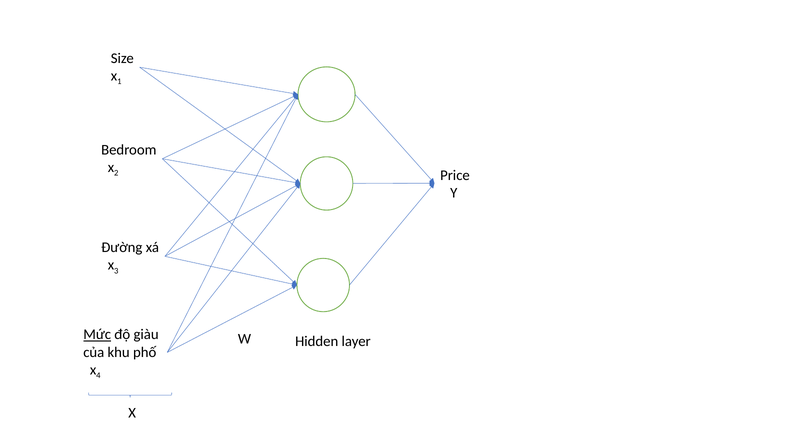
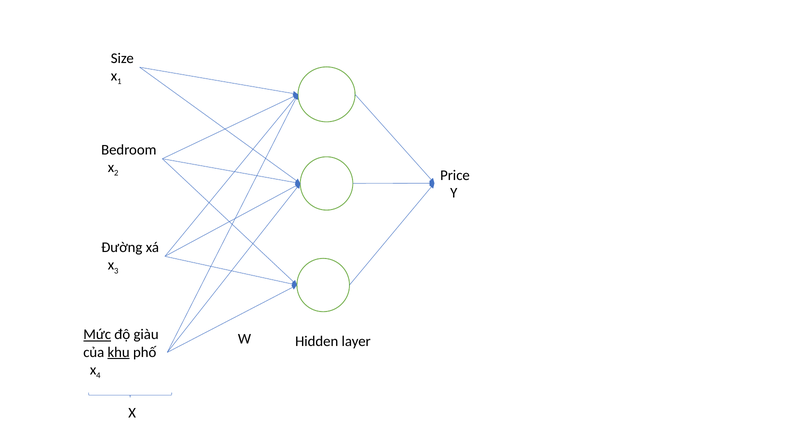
khu underline: none -> present (119, 352)
